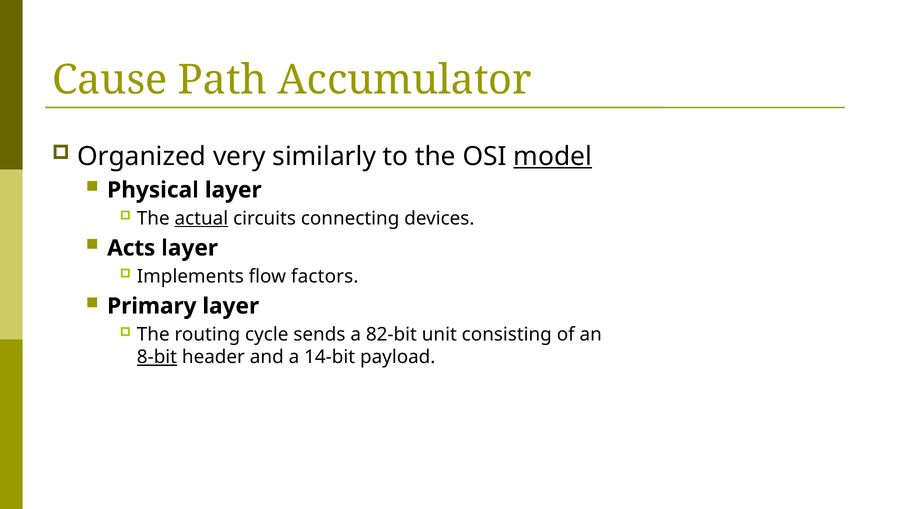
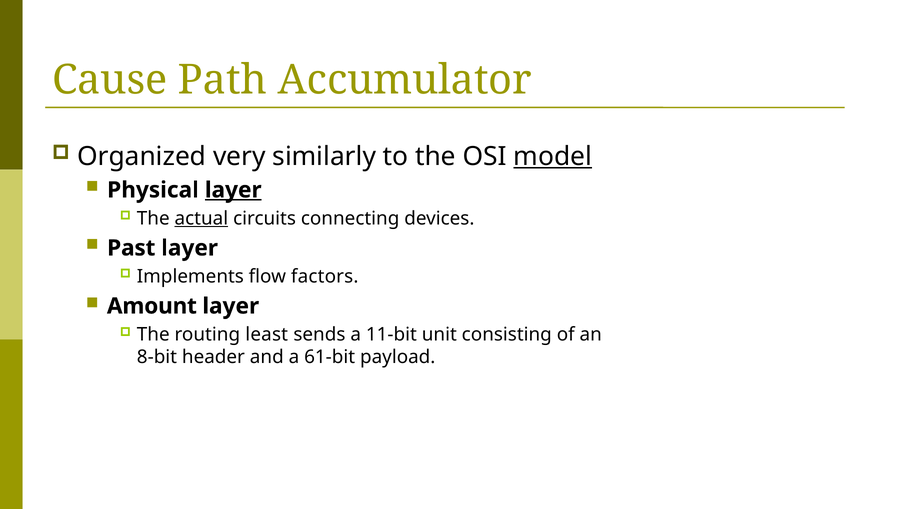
layer underline: none -> present (233, 190)
Acts: Acts -> Past (131, 248)
Primary: Primary -> Amount (152, 306)
cycle: cycle -> least (267, 335)
82-bit: 82-bit -> 11-bit (391, 335)
8-bit underline: present -> none (157, 357)
14-bit: 14-bit -> 61-bit (330, 357)
